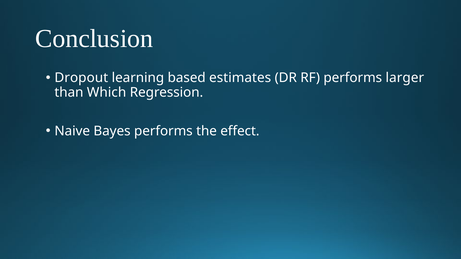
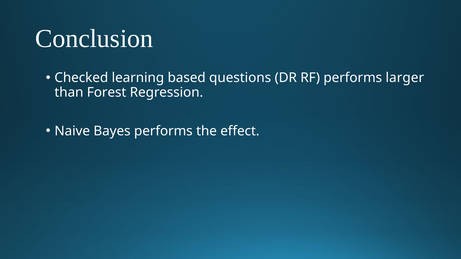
Dropout: Dropout -> Checked (81, 78)
estimates: estimates -> questions (240, 78)
Which: Which -> Forest (107, 92)
